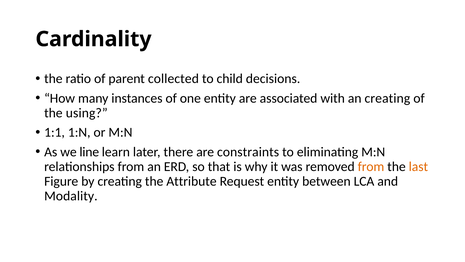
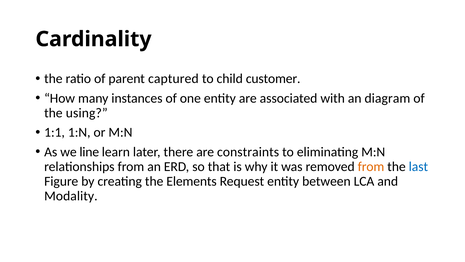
collected: collected -> captured (173, 79)
decisions: decisions -> customer (273, 79)
an creating: creating -> diagram (387, 98)
last colour: orange -> blue (418, 166)
Attribute: Attribute -> Elements (192, 181)
